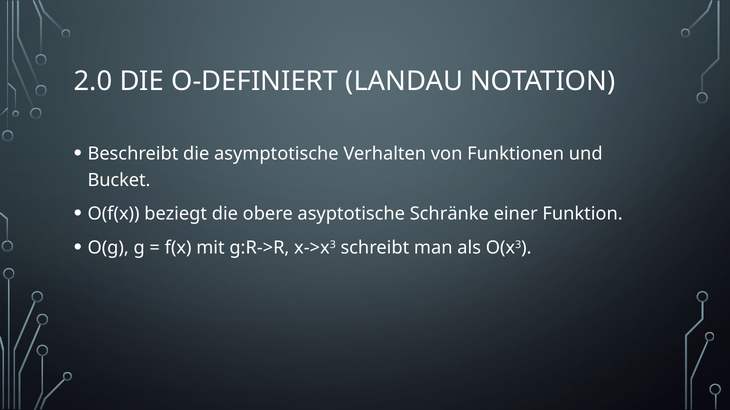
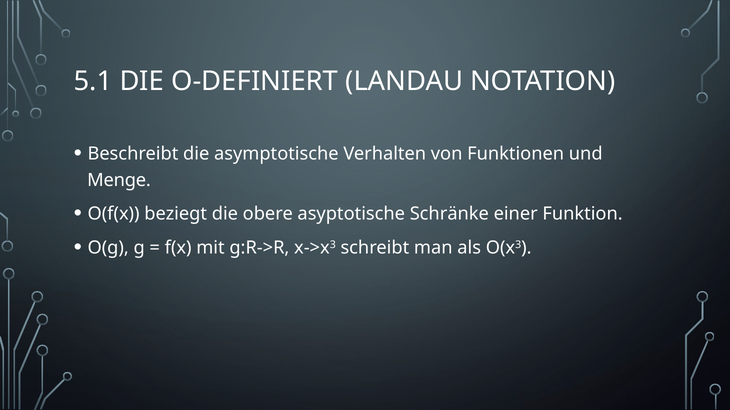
2.0: 2.0 -> 5.1 (93, 81)
Bucket: Bucket -> Menge (119, 180)
